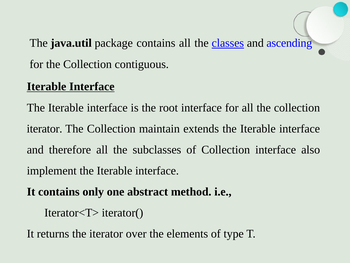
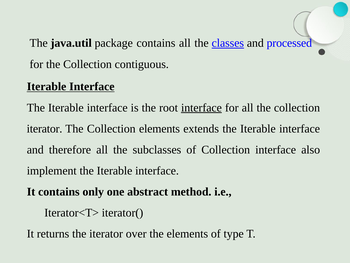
ascending: ascending -> processed (289, 43)
interface underline: none -> present (201, 107)
Collection maintain: maintain -> elements (159, 128)
